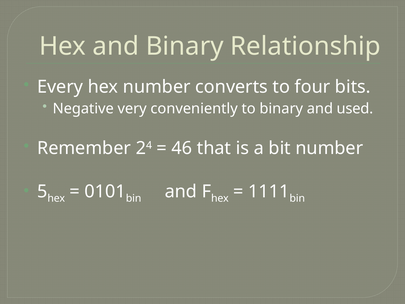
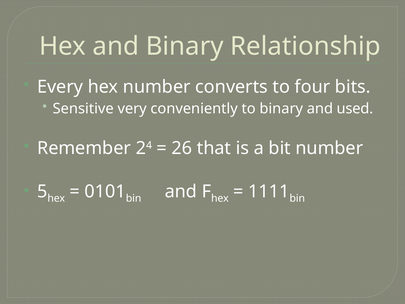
Negative: Negative -> Sensitive (83, 109)
46: 46 -> 26 (182, 148)
